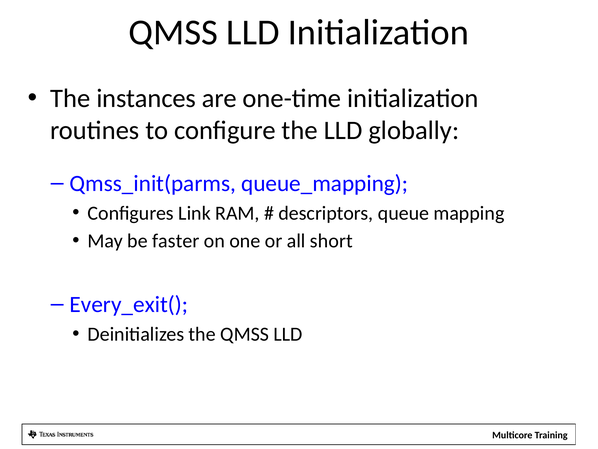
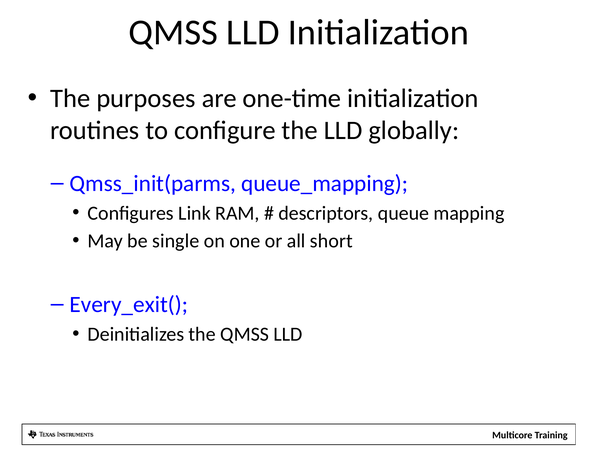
instances: instances -> purposes (146, 98)
faster: faster -> single (176, 241)
